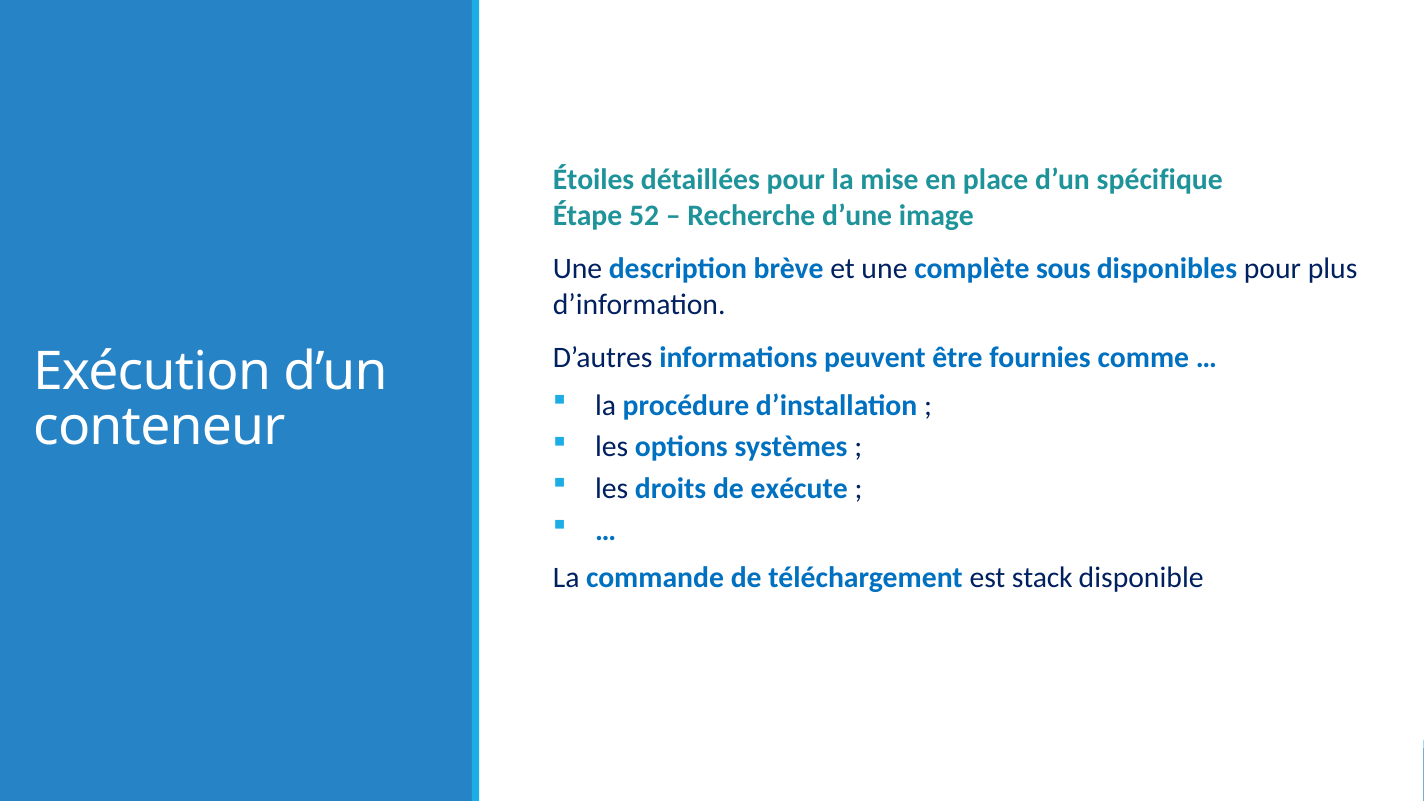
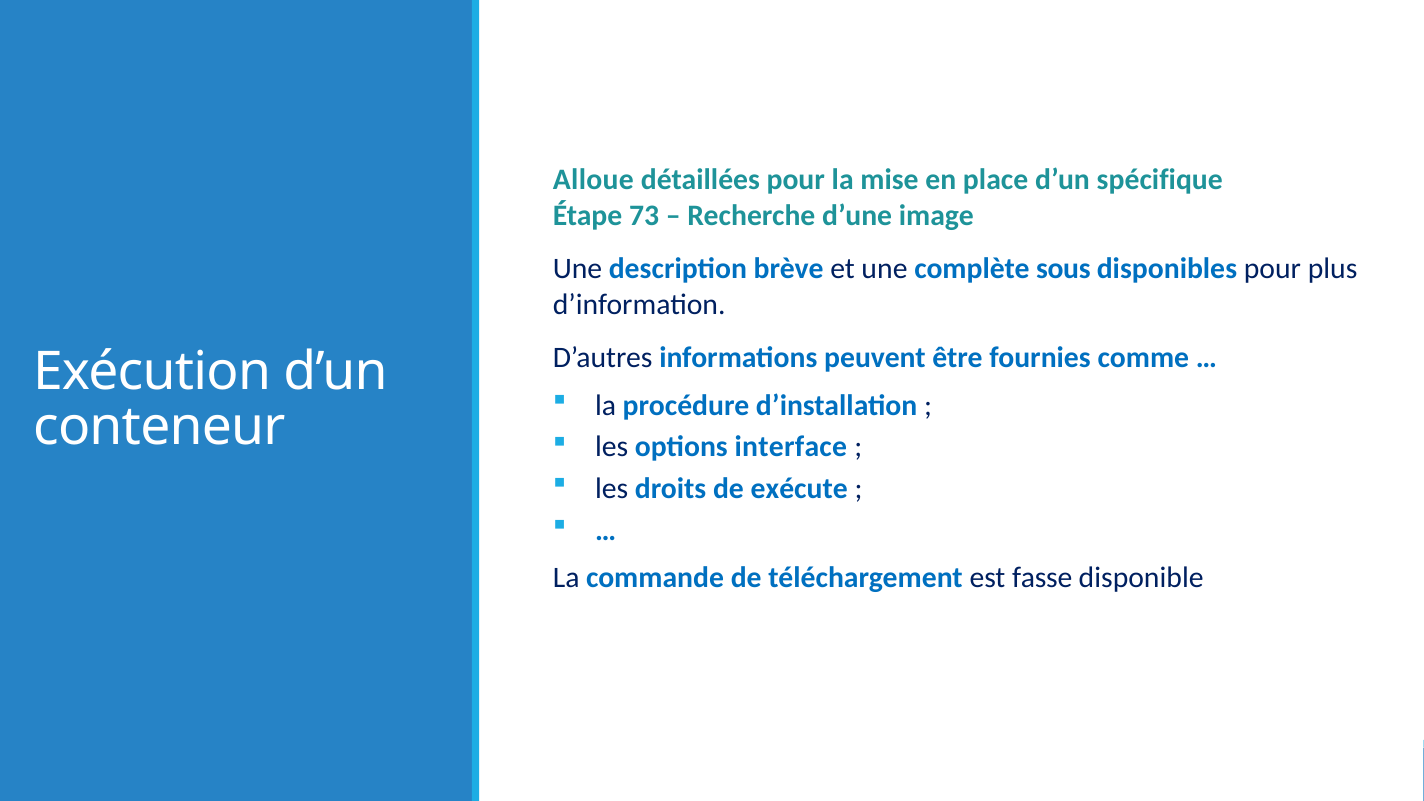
Étoiles: Étoiles -> Alloue (593, 180)
52: 52 -> 73 (644, 215)
systèmes: systèmes -> interface (791, 447)
stack: stack -> fasse (1042, 578)
